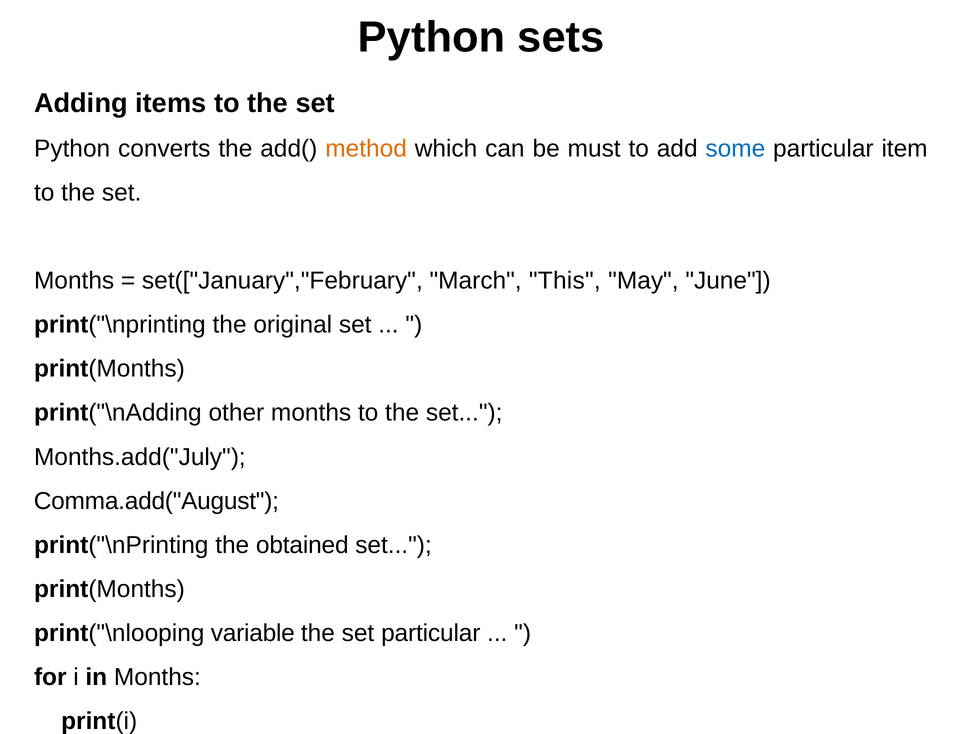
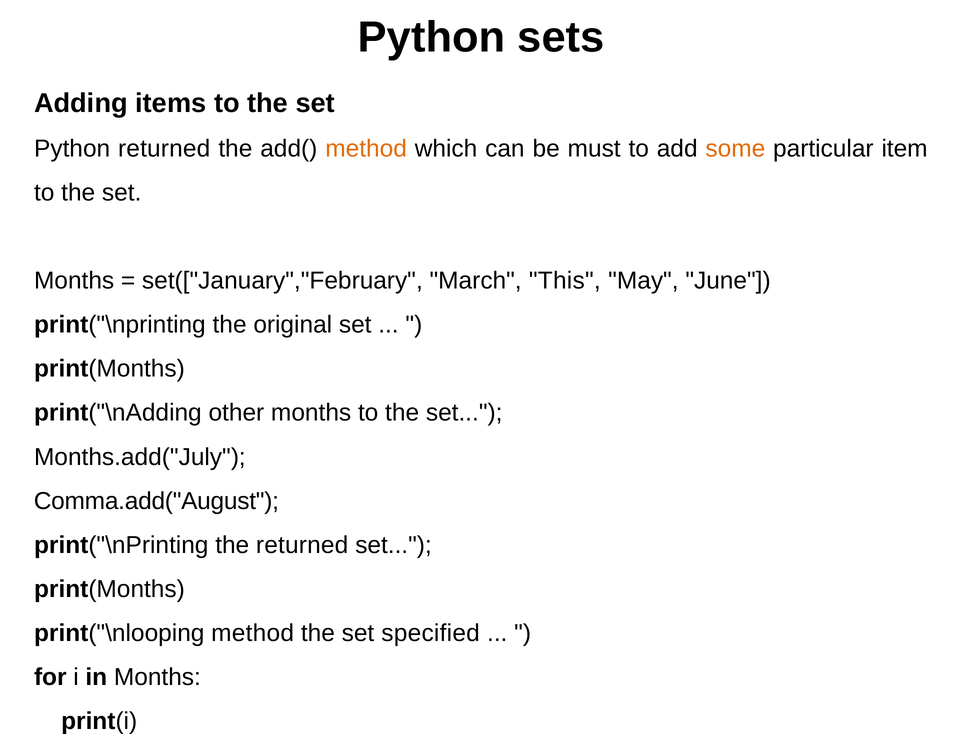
Python converts: converts -> returned (164, 149)
some colour: blue -> orange (735, 149)
the obtained: obtained -> returned (302, 545)
print("\nlooping variable: variable -> method (253, 633)
set particular: particular -> specified (431, 633)
